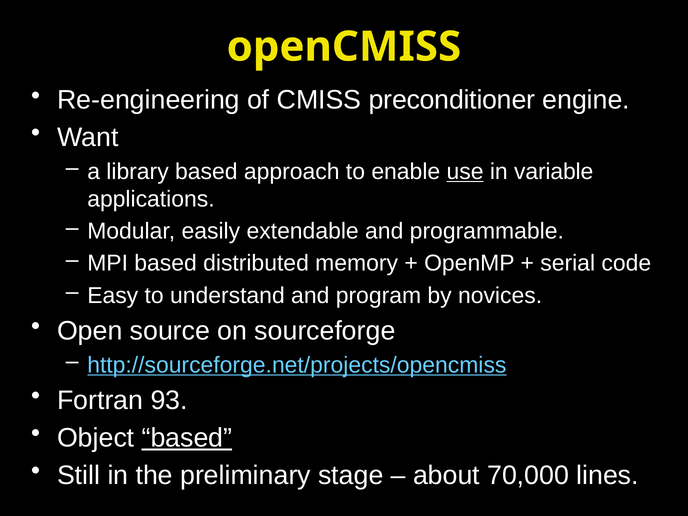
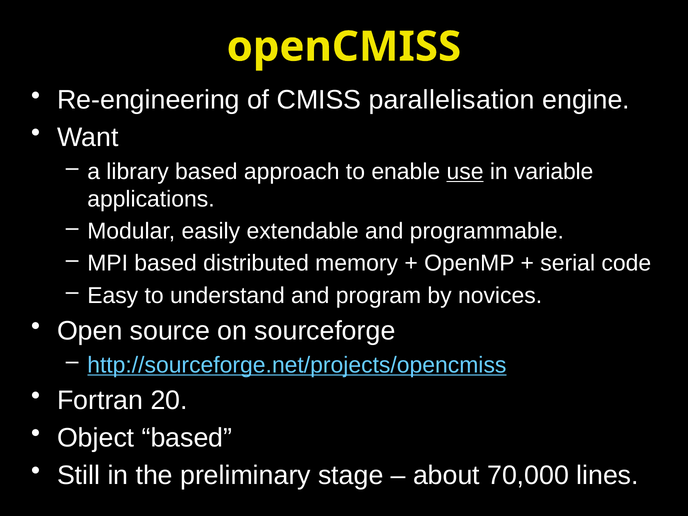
preconditioner: preconditioner -> parallelisation (452, 100)
93: 93 -> 20 (169, 400)
based underline: present -> none (187, 438)
